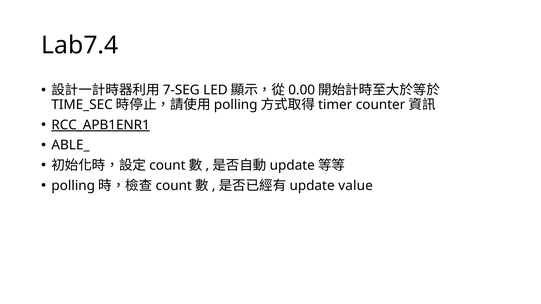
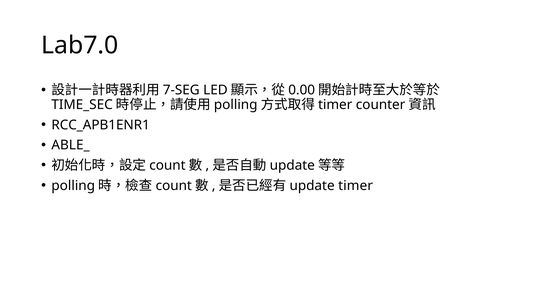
Lab7.4: Lab7.4 -> Lab7.0 (80, 45)
RCC_APB1ENR1 underline: present -> none (101, 125)
value: value -> timer (356, 186)
